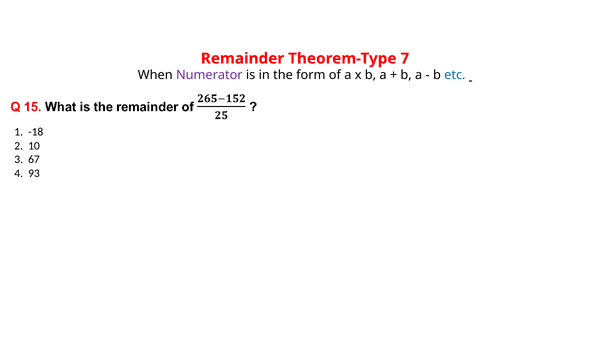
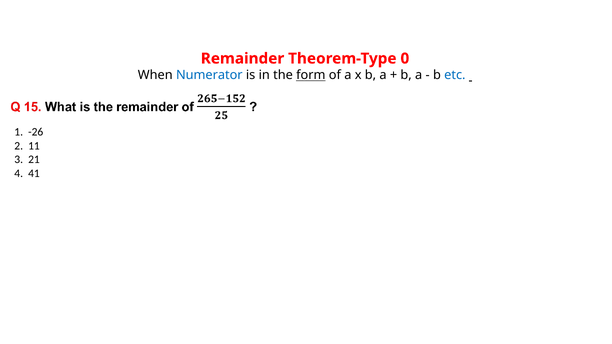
7: 7 -> 0 (405, 59)
Numerator colour: purple -> blue (209, 75)
form underline: none -> present (311, 75)
-18: -18 -> -26 (36, 132)
10: 10 -> 11 (34, 146)
67: 67 -> 21 (34, 160)
93: 93 -> 41 (34, 174)
